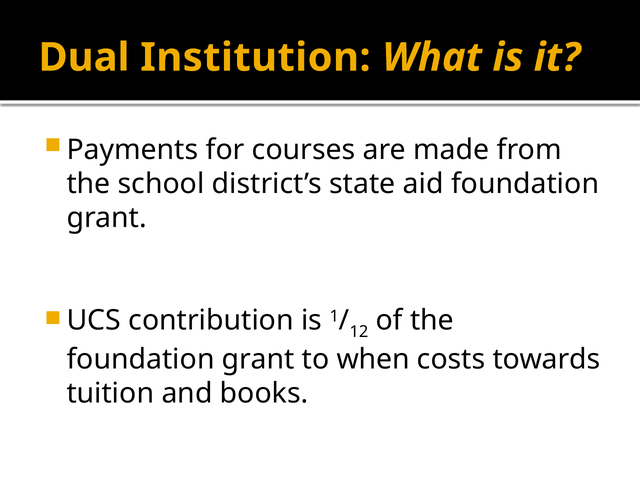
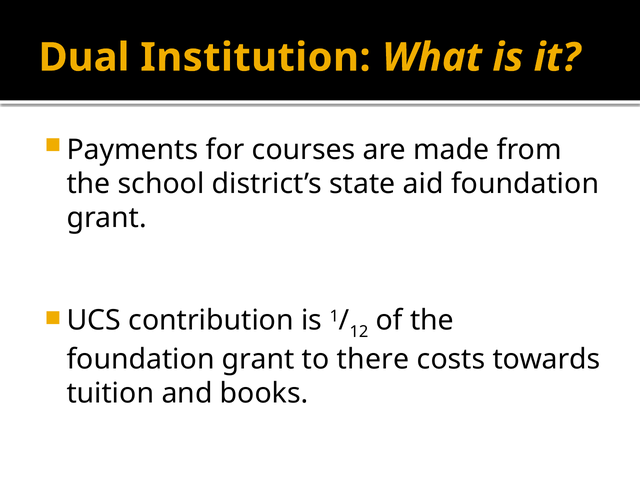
when: when -> there (373, 359)
